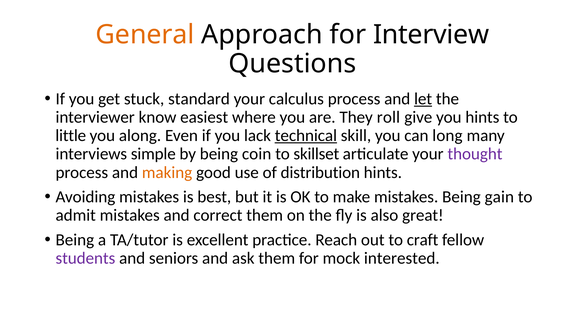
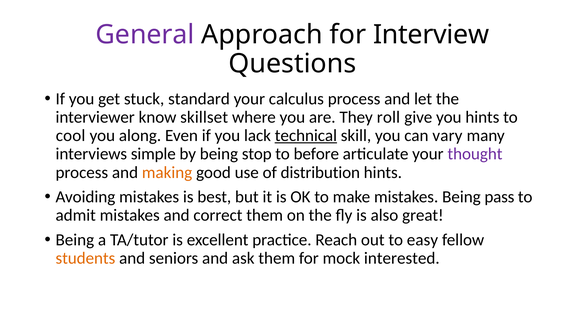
General colour: orange -> purple (145, 35)
let underline: present -> none (423, 99)
easiest: easiest -> skillset (204, 117)
little: little -> cool (71, 136)
long: long -> vary (447, 136)
coin: coin -> stop (257, 154)
skillset: skillset -> before (316, 154)
gain: gain -> pass (499, 197)
craft: craft -> easy (422, 240)
students colour: purple -> orange (85, 258)
